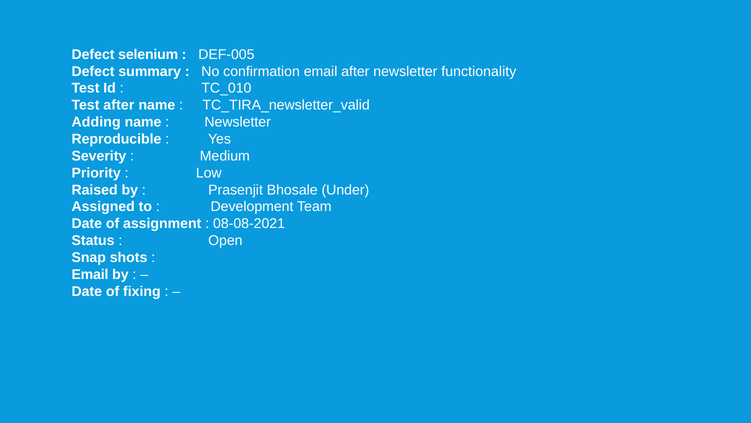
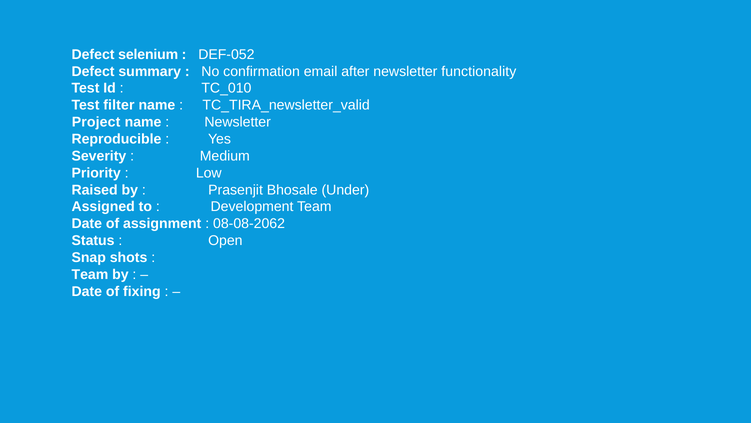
DEF-005: DEF-005 -> DEF-052 (226, 54)
Test after: after -> filter (119, 105)
Adding: Adding -> Project (96, 122)
08-08-2021: 08-08-2021 -> 08-08-2062 (249, 223)
Email: Email -> Team (90, 274)
